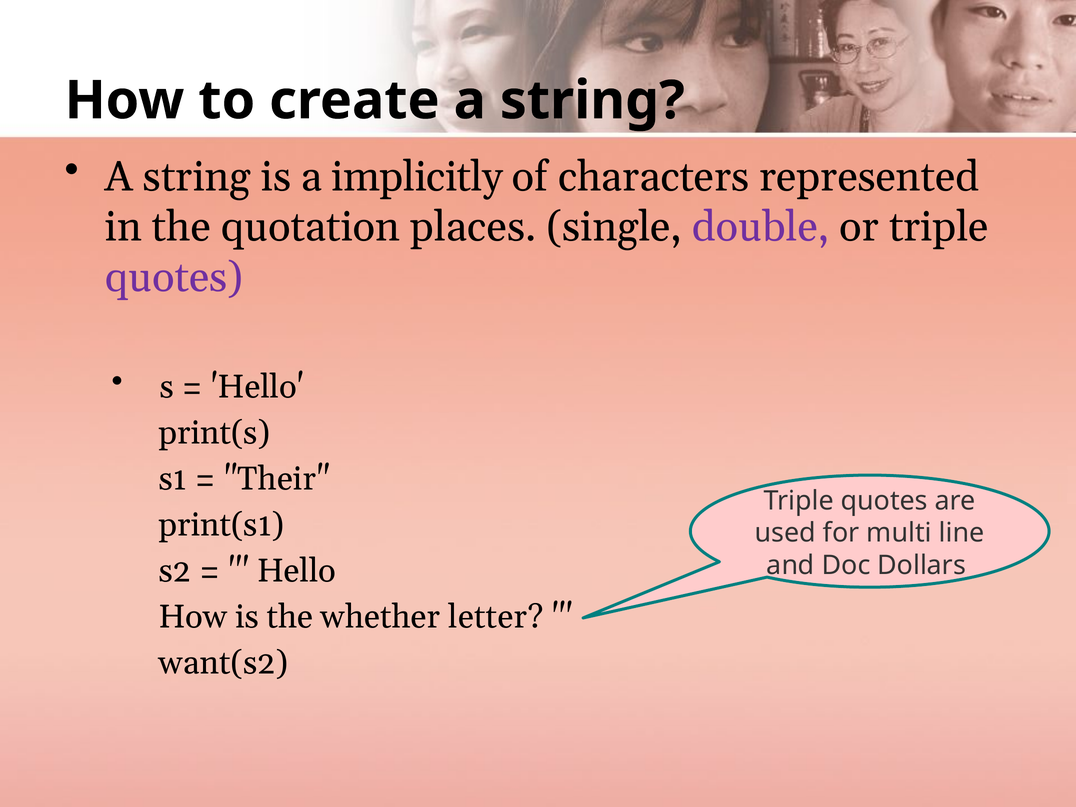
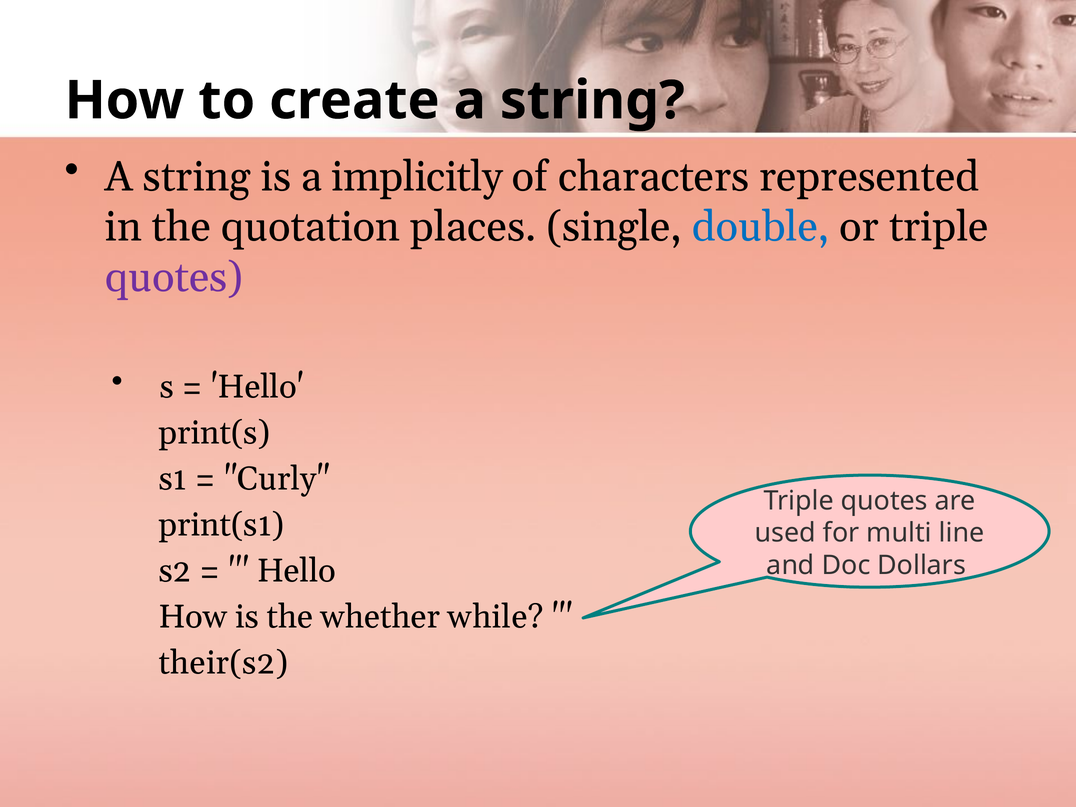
double colour: purple -> blue (761, 227)
Their: Their -> Curly (277, 479)
letter: letter -> while (496, 617)
want(s2: want(s2 -> their(s2 (223, 663)
